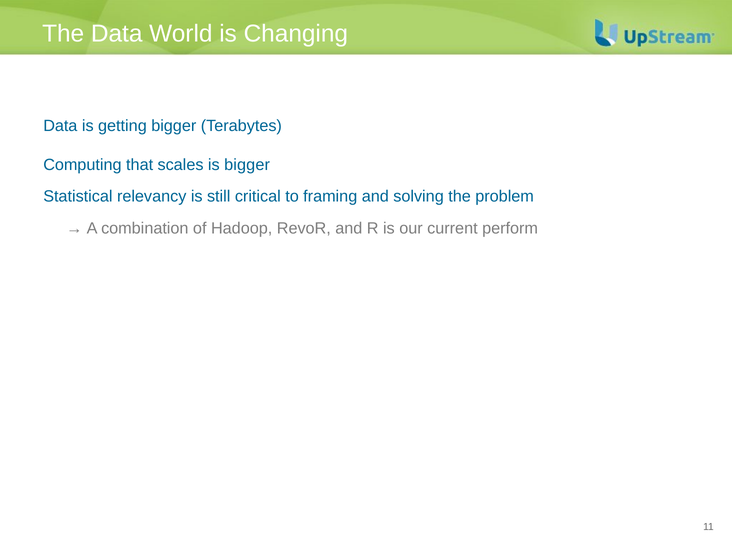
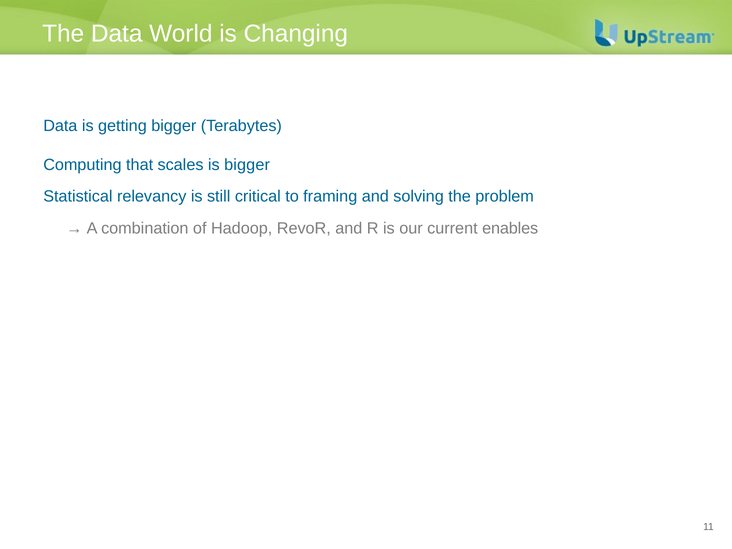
perform: perform -> enables (510, 228)
